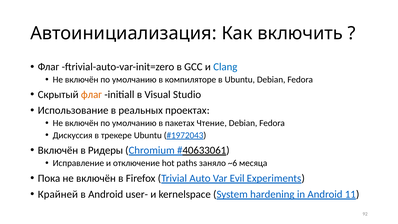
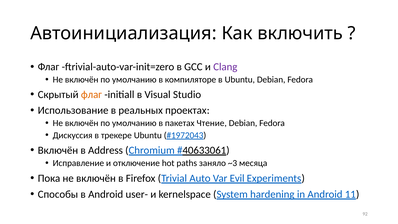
Clang colour: blue -> purple (225, 67)
Ридеры: Ридеры -> Address (105, 150)
~6: ~6 -> ~3 (232, 163)
Крайней: Крайней -> Способы (58, 194)
